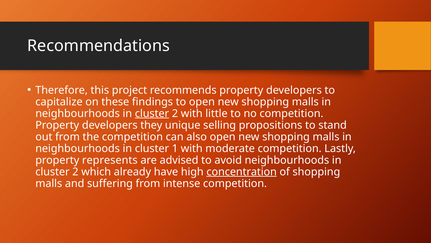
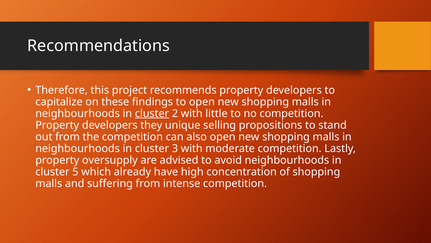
1: 1 -> 3 (175, 148)
represents: represents -> oversupply (110, 160)
2: 2 -> 5 (75, 171)
concentration underline: present -> none (242, 171)
